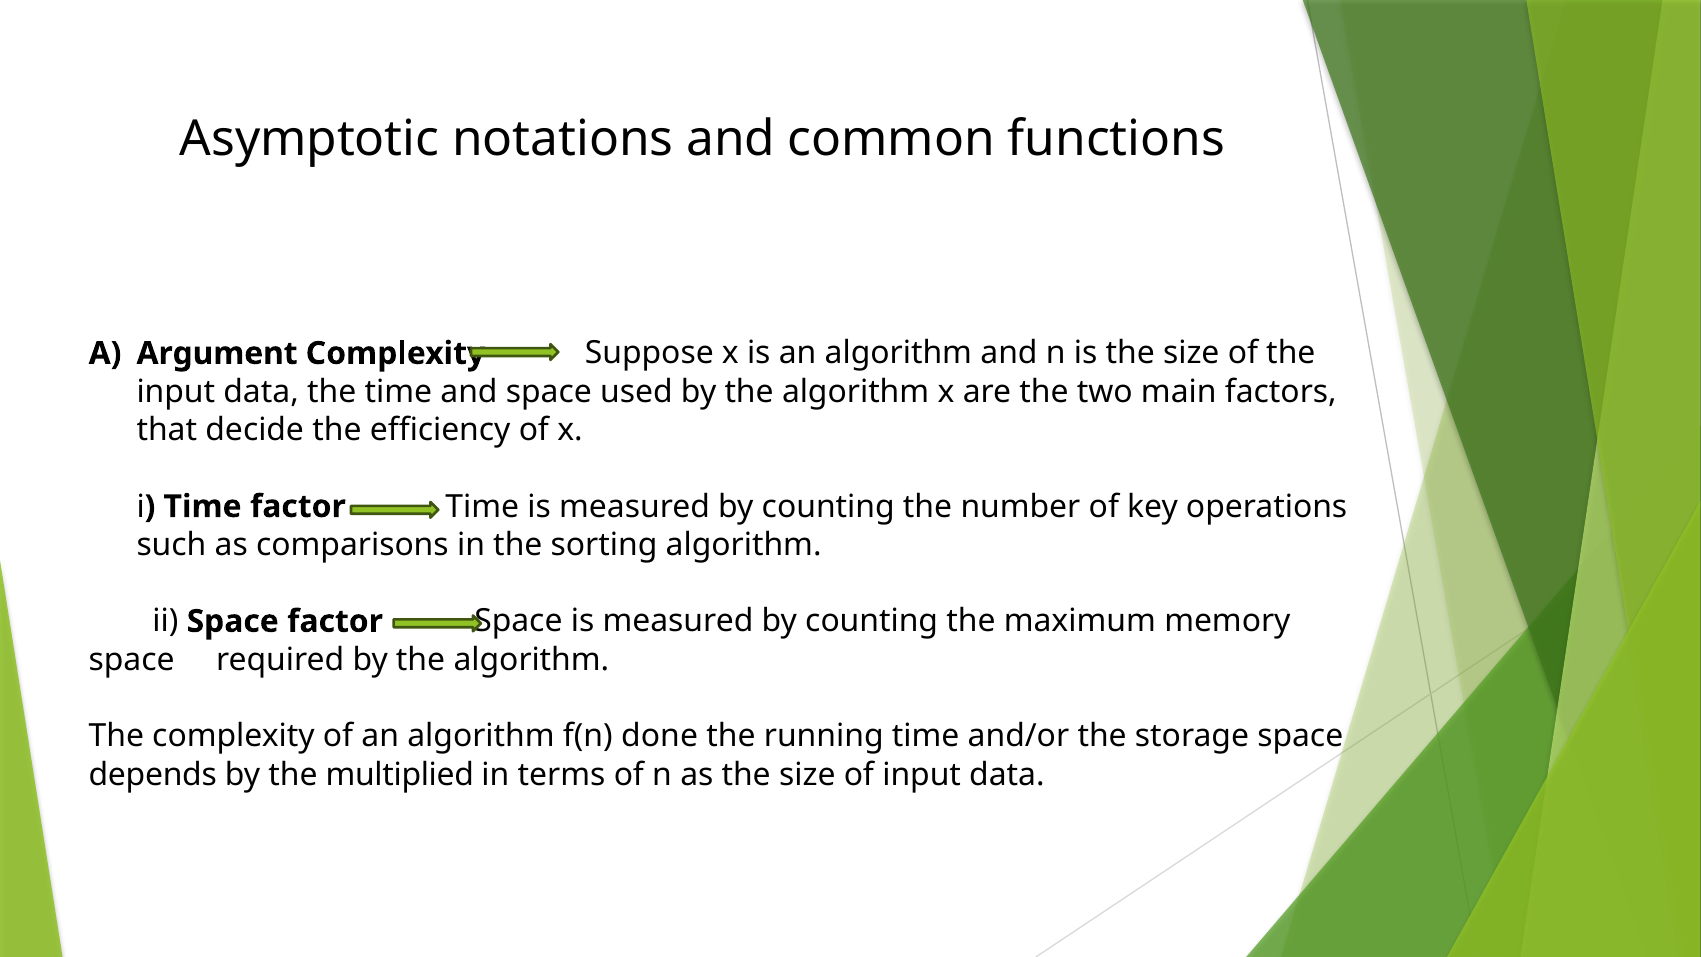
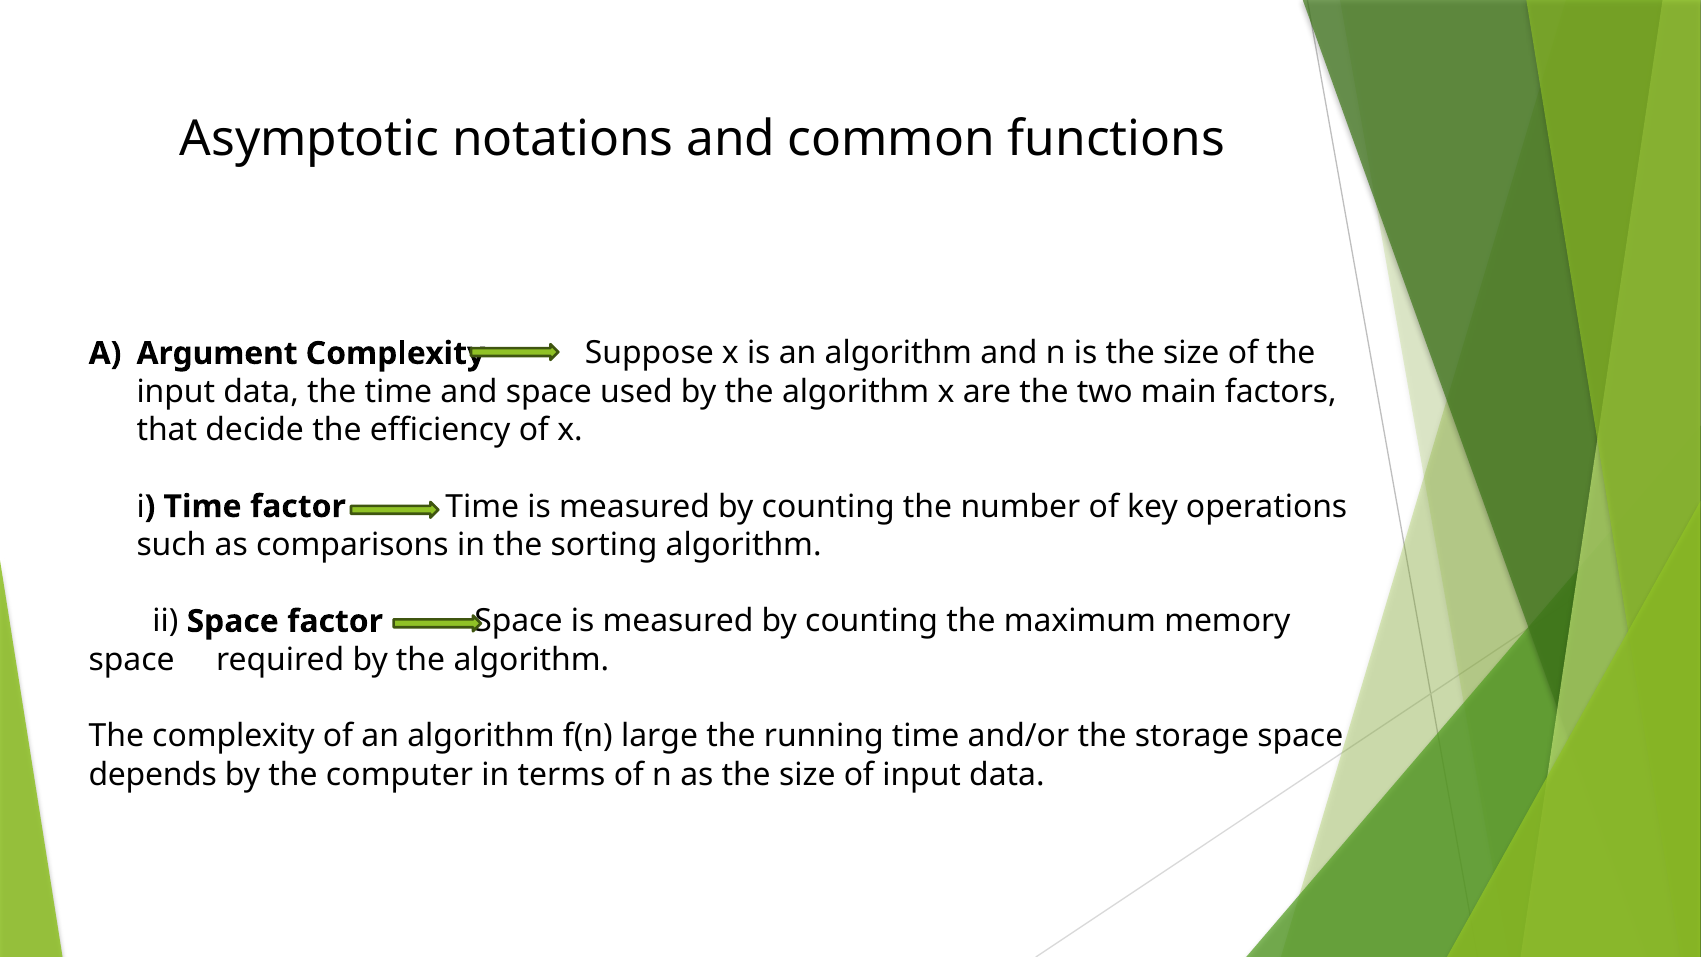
done: done -> large (660, 736)
multiplied: multiplied -> computer (400, 774)
